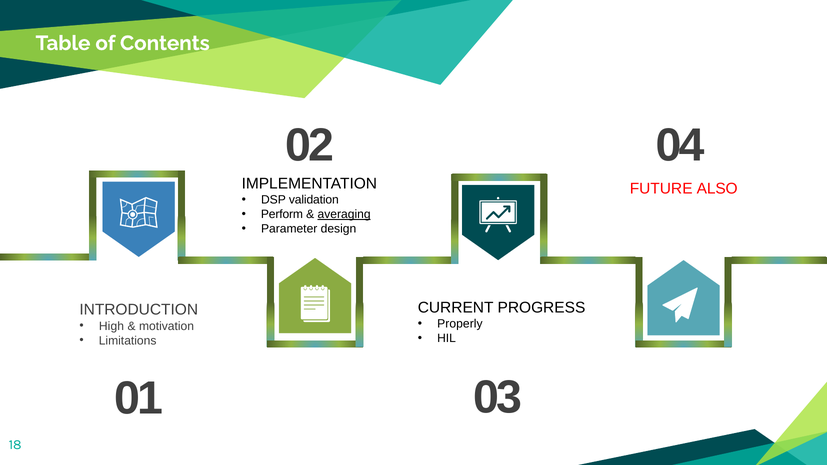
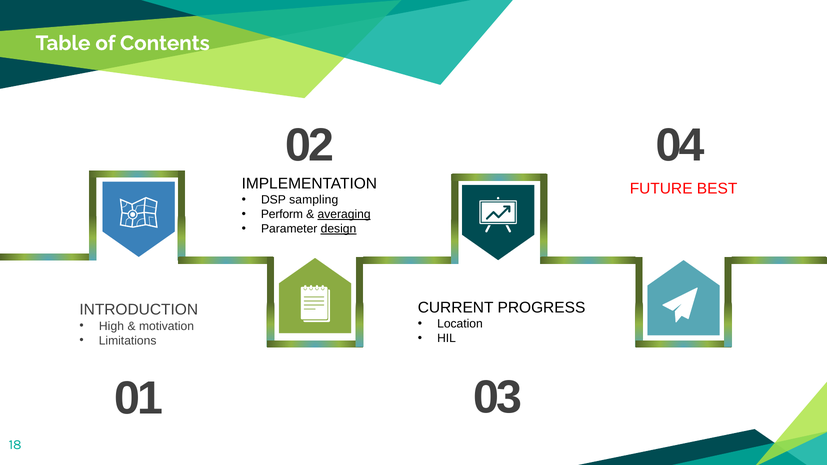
ALSO: ALSO -> BEST (717, 189)
validation: validation -> sampling (314, 200)
design underline: none -> present (338, 229)
Properly: Properly -> Location (460, 324)
